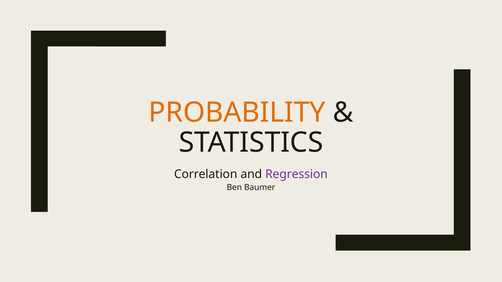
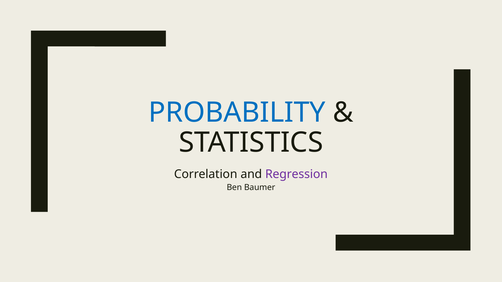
PROBABILITY colour: orange -> blue (237, 113)
